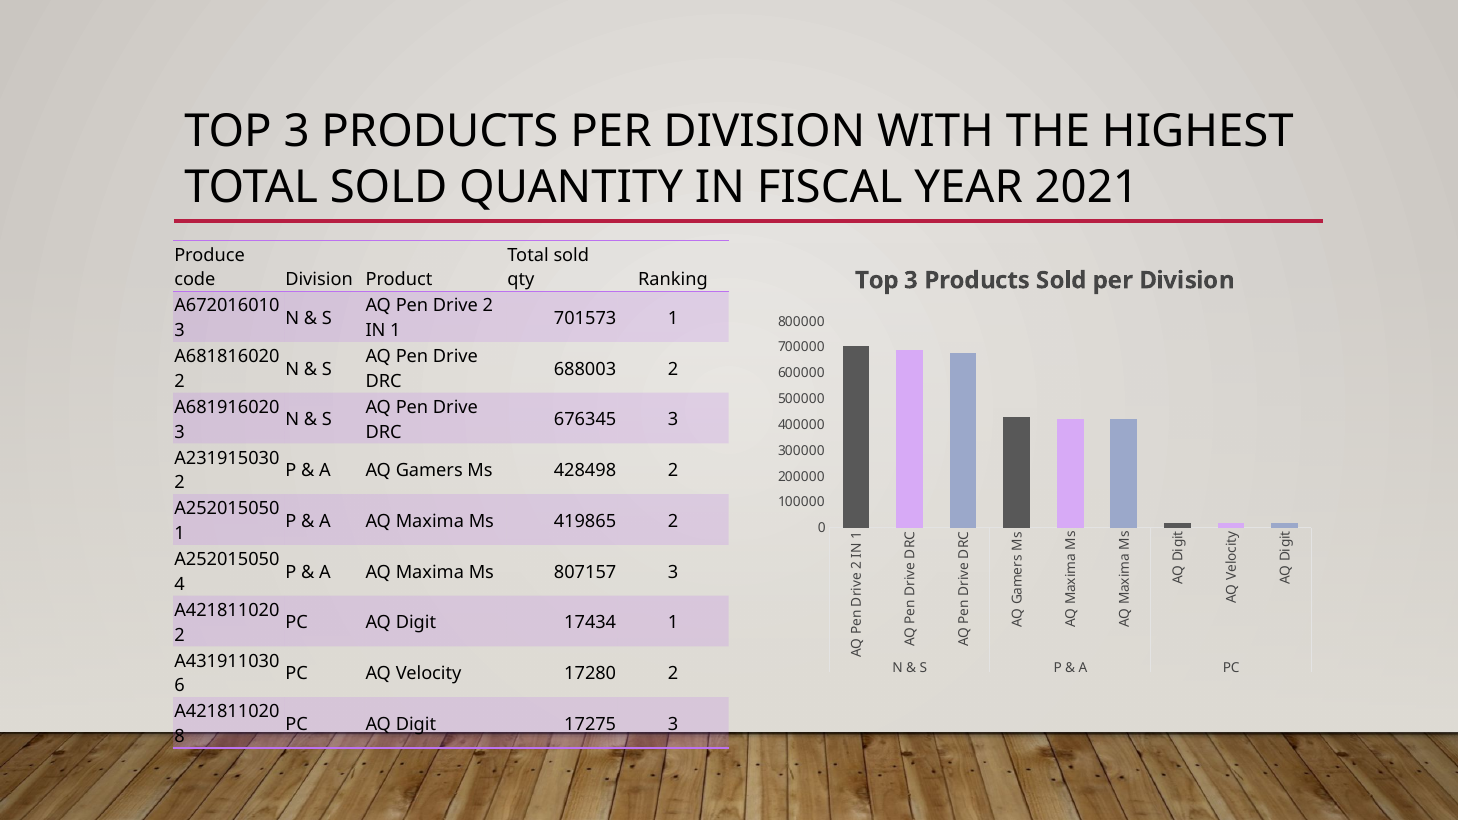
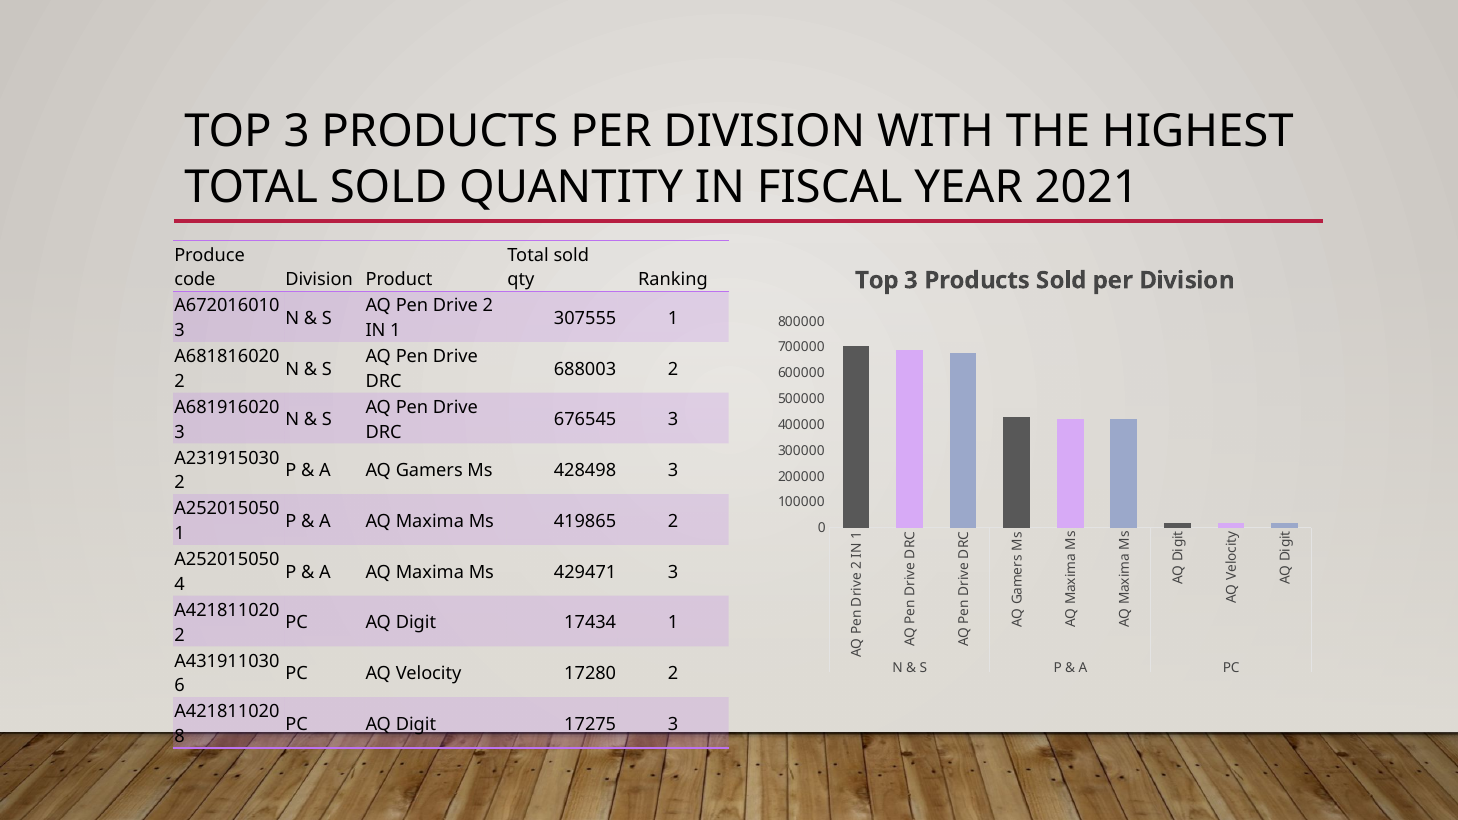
701573: 701573 -> 307555 (585, 318)
676345: 676345 -> 676545 (585, 420)
428498 2: 2 -> 3 (673, 471)
807157: 807157 -> 429471 (585, 572)
